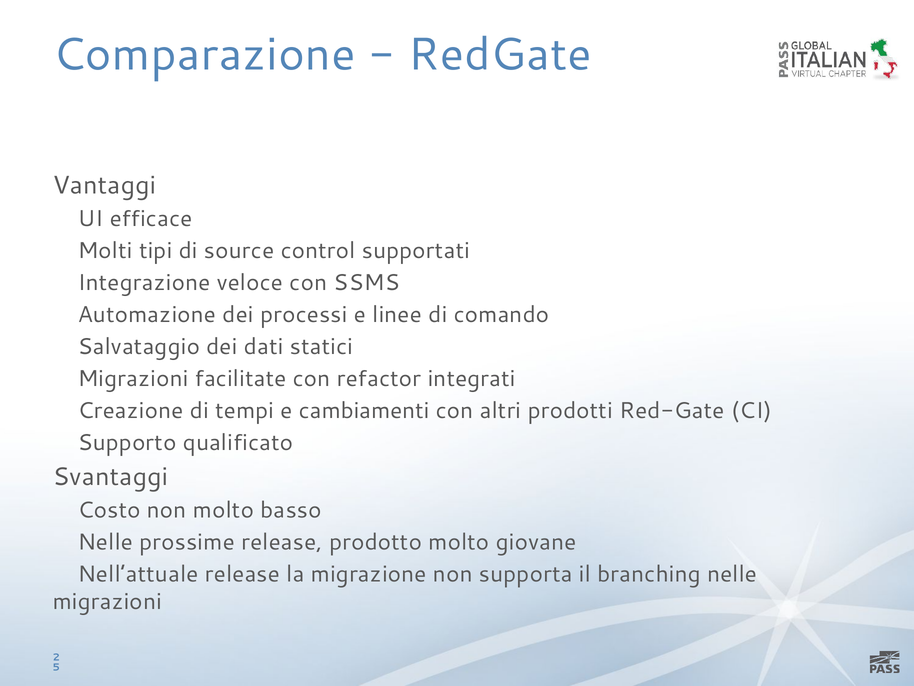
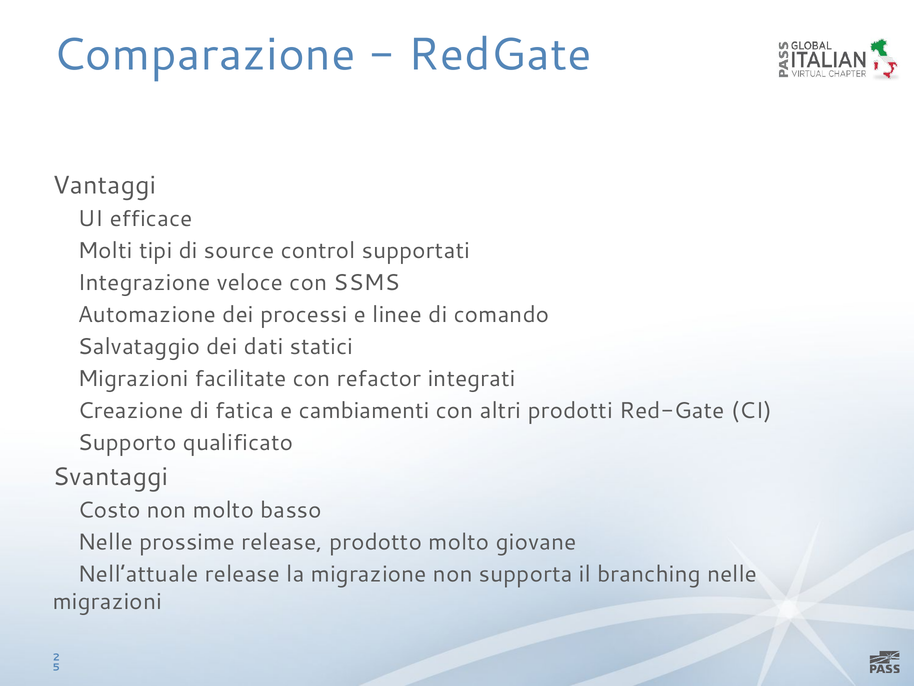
tempi: tempi -> fatica (245, 410)
